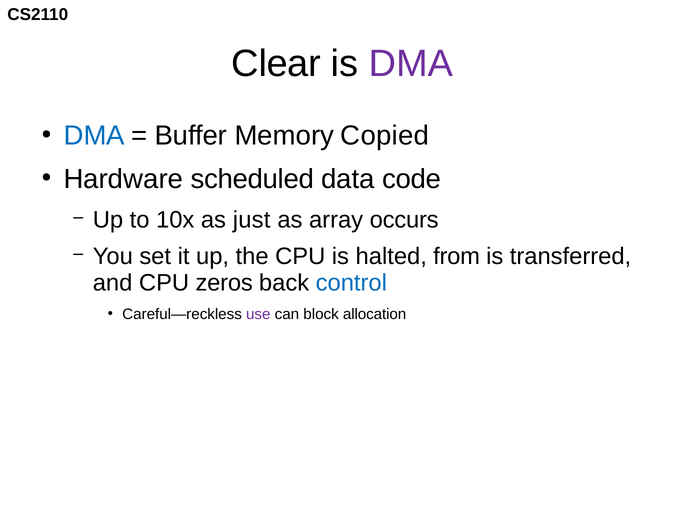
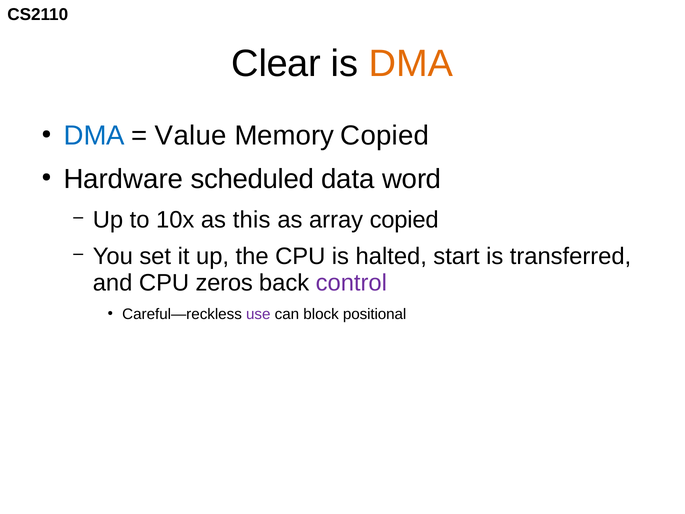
DMA colour: purple -> orange (411, 64)
Buffer: Buffer -> Value (191, 136)
code: code -> word (412, 179)
just: just -> this (252, 220)
array occurs: occurs -> copied (404, 220)
from: from -> start (456, 256)
control colour: blue -> purple (351, 283)
allocation: allocation -> positional (375, 314)
